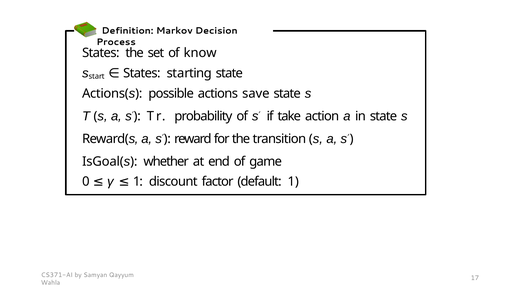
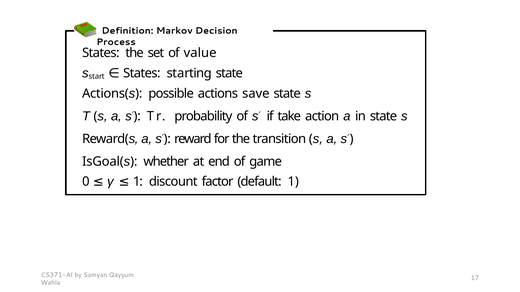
know: know -> value (200, 53)
